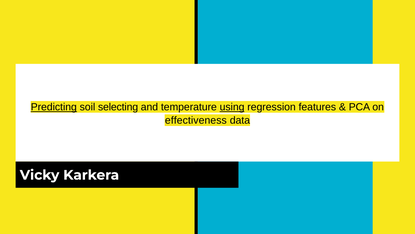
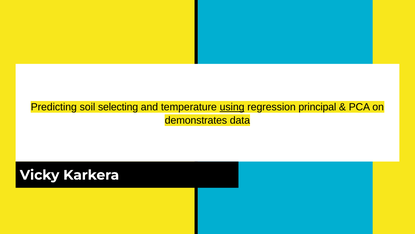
Predicting underline: present -> none (54, 107)
features: features -> principal (317, 107)
effectiveness: effectiveness -> demonstrates (196, 120)
